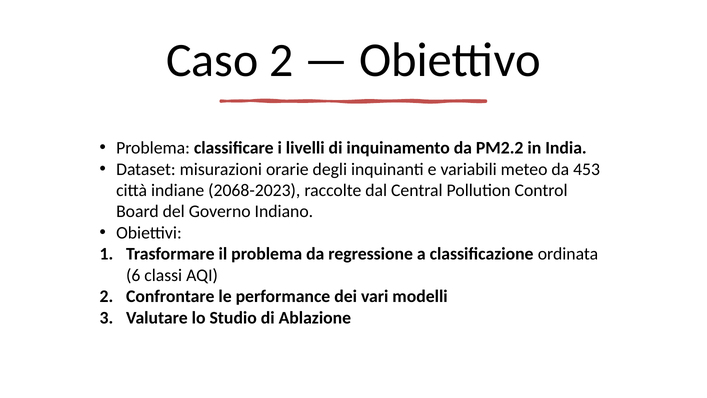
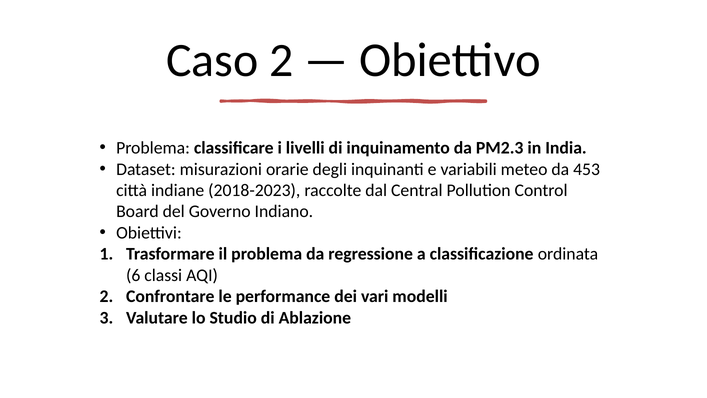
PM2.2: PM2.2 -> PM2.3 (500, 148)
2068-2023: 2068-2023 -> 2018-2023 (254, 190)
